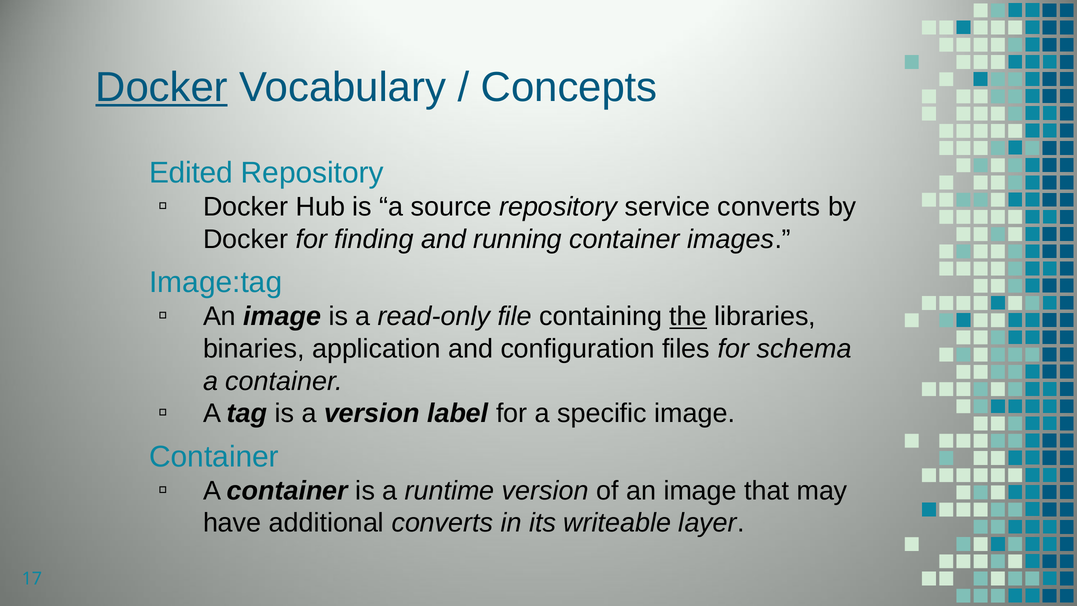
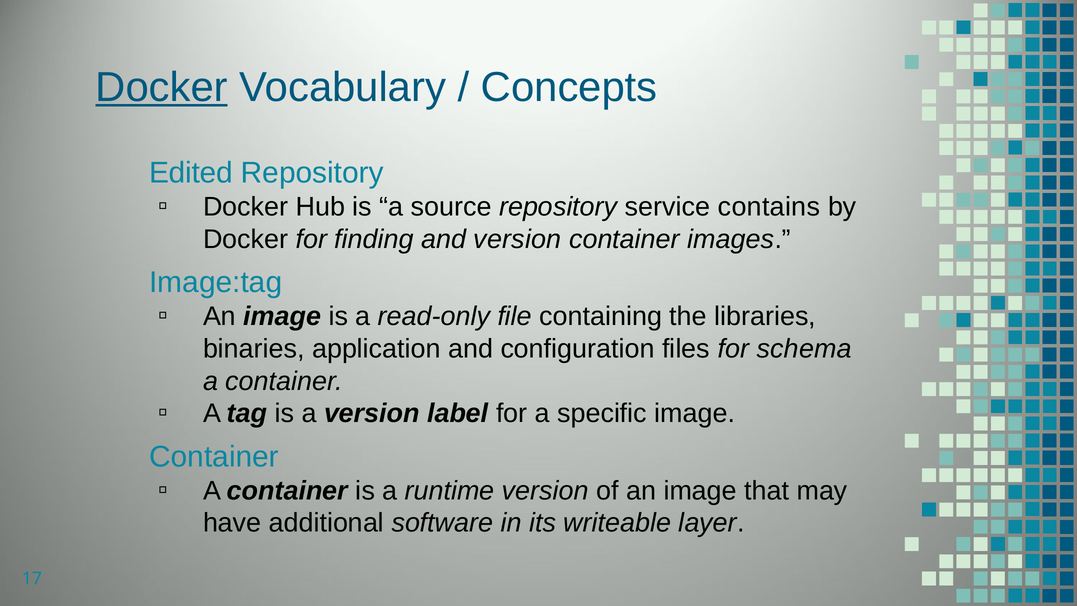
service converts: converts -> contains (769, 207)
and running: running -> version (517, 239)
the underline: present -> none (688, 316)
additional converts: converts -> software (442, 523)
